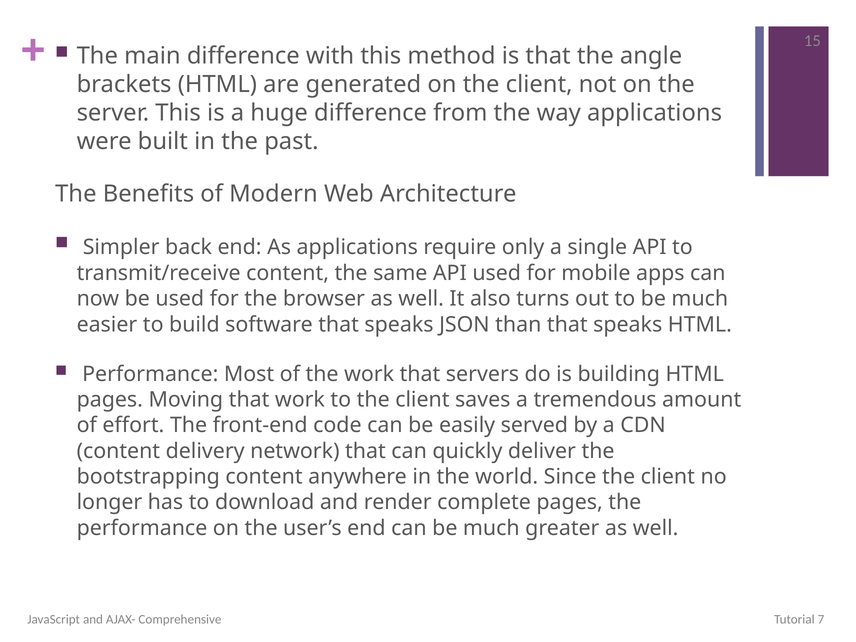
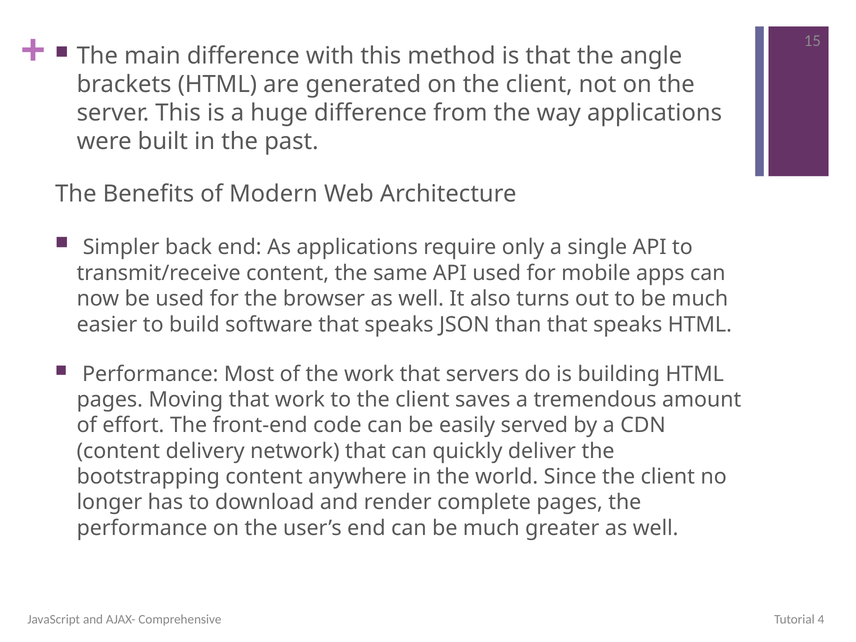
7: 7 -> 4 (821, 619)
